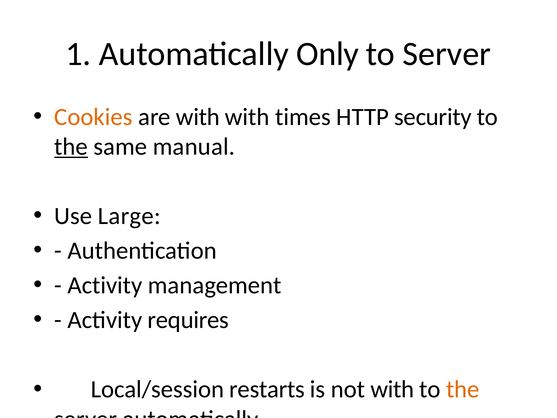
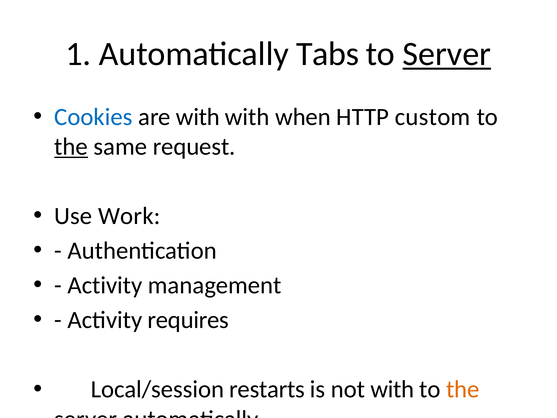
Only: Only -> Tabs (328, 54)
Server underline: none -> present (447, 54)
Cookies colour: orange -> blue (93, 117)
times: times -> when (303, 117)
security: security -> custom (433, 117)
manual: manual -> request (194, 147)
Large: Large -> Work (129, 216)
